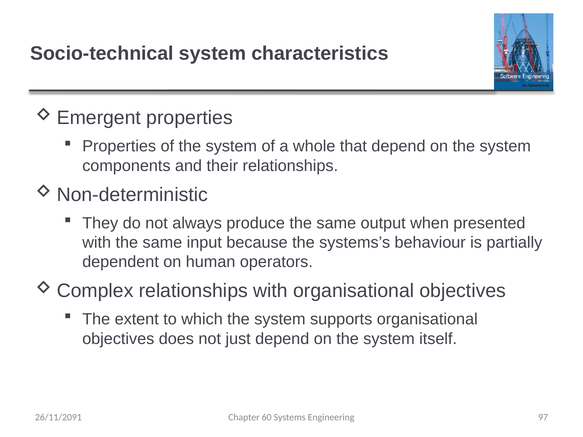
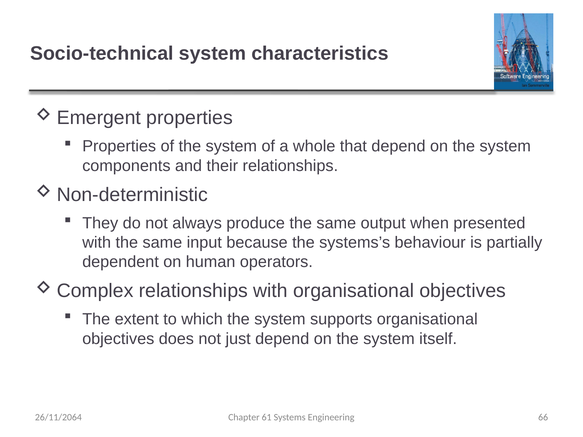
60: 60 -> 61 (267, 417)
97: 97 -> 66 (543, 417)
26/11/2091: 26/11/2091 -> 26/11/2064 (58, 418)
